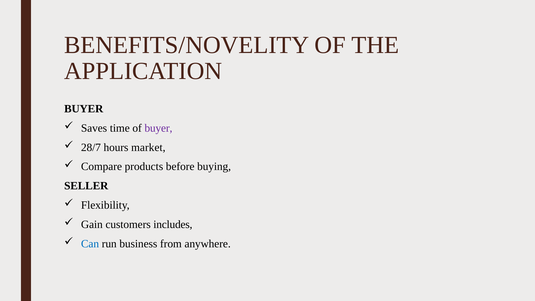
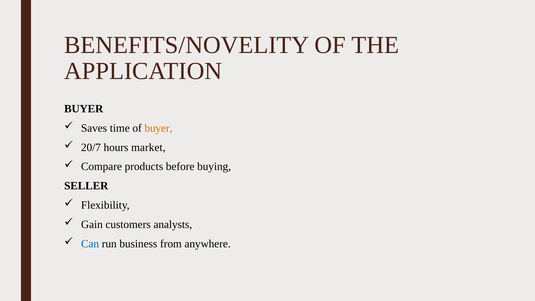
buyer colour: purple -> orange (158, 128)
28/7: 28/7 -> 20/7 (91, 147)
includes: includes -> analysts (173, 224)
